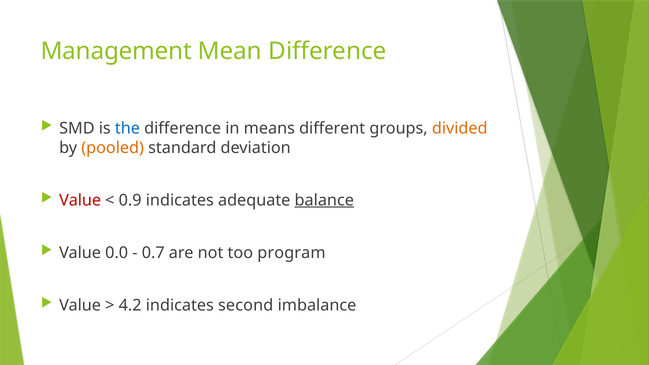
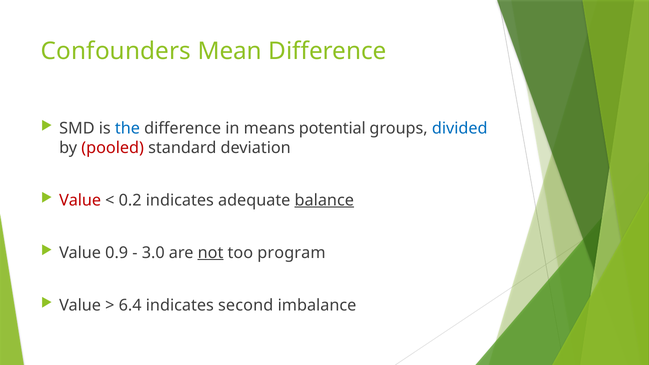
Management: Management -> Confounders (116, 51)
different: different -> potential (332, 128)
divided colour: orange -> blue (460, 128)
pooled colour: orange -> red (113, 148)
0.9: 0.9 -> 0.2 (130, 200)
0.0: 0.0 -> 0.9 (117, 253)
0.7: 0.7 -> 3.0 (153, 253)
not underline: none -> present (211, 253)
4.2: 4.2 -> 6.4 (130, 305)
